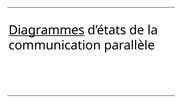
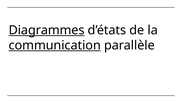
communication underline: none -> present (55, 45)
